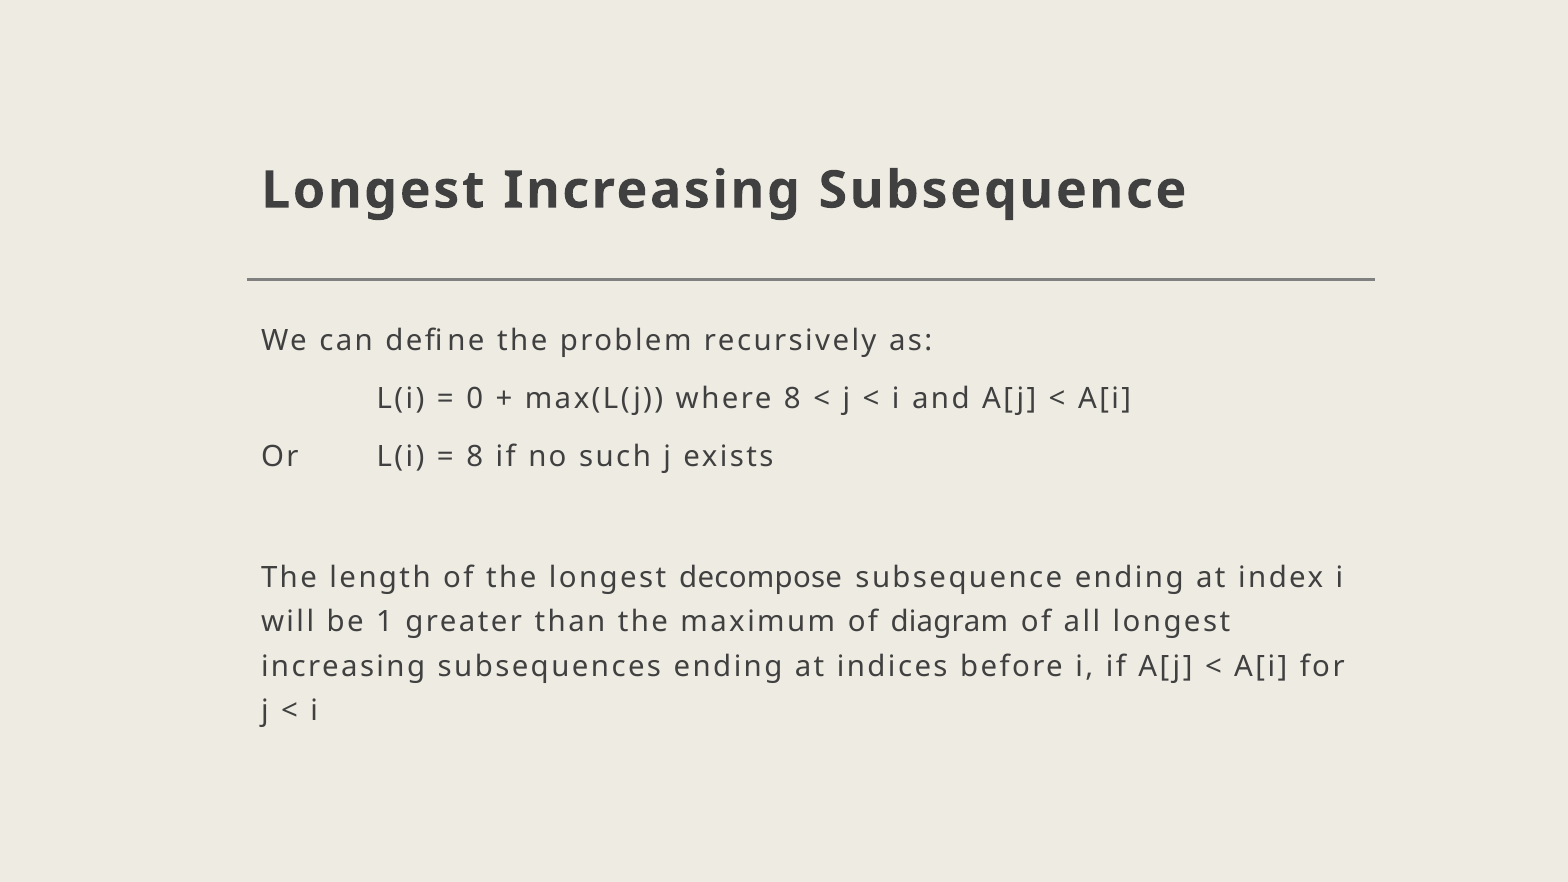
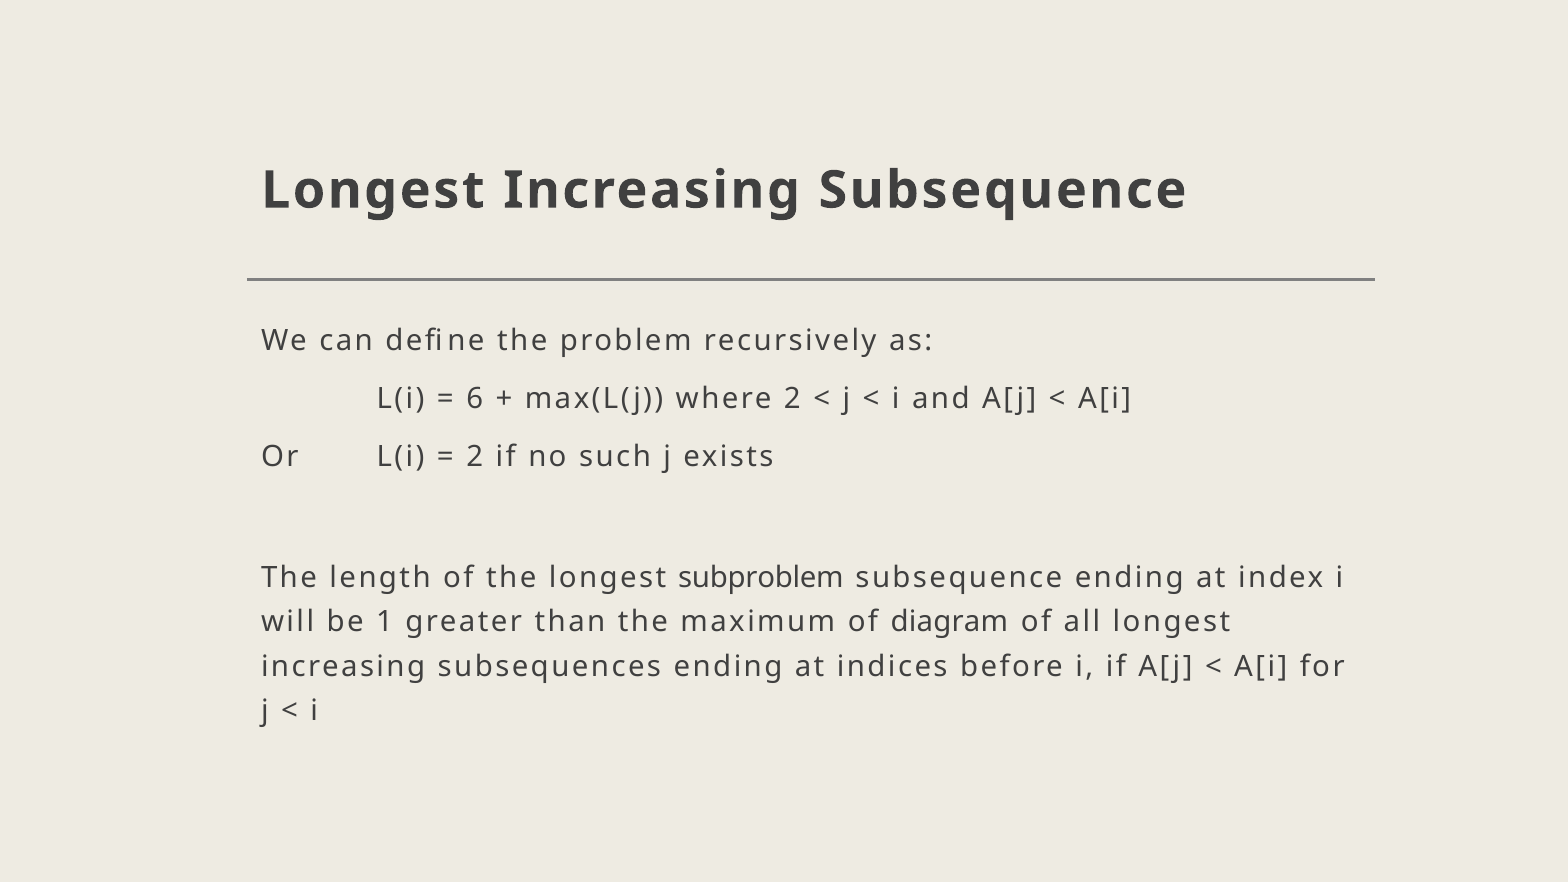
0: 0 -> 6 (475, 398)
where 8: 8 -> 2 (792, 398)
8: 8 -> 2 (475, 457)
decompose: decompose -> subproblem (761, 578)
